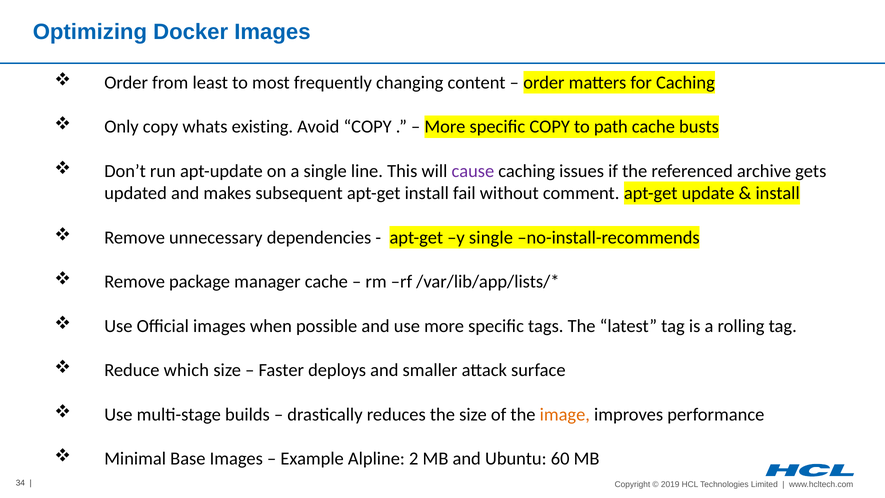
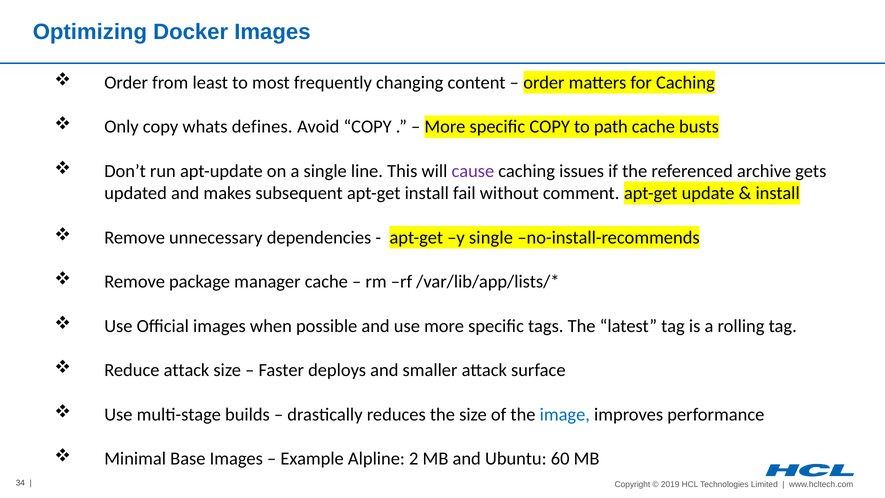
existing: existing -> defines (262, 127)
Reduce which: which -> attack (187, 370)
image colour: orange -> blue (565, 415)
